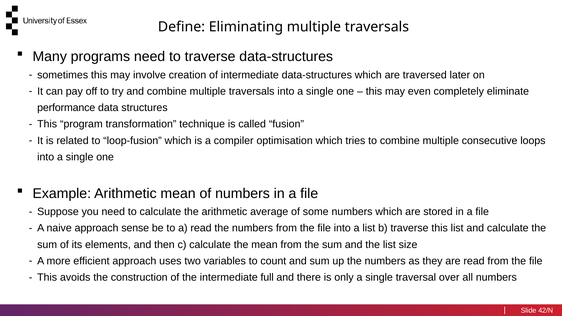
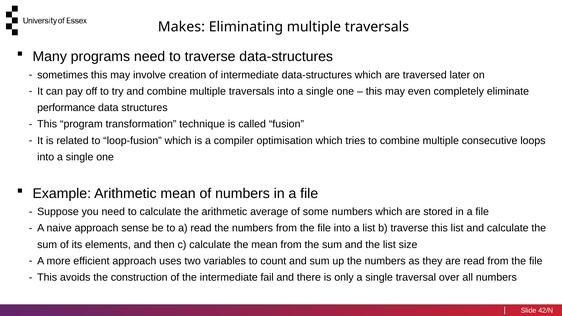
Define: Define -> Makes (181, 27)
full: full -> fail (267, 278)
